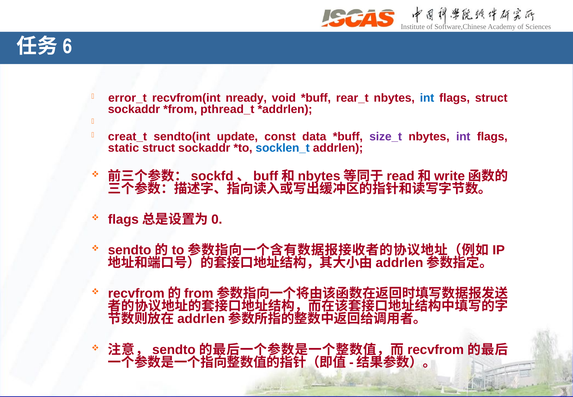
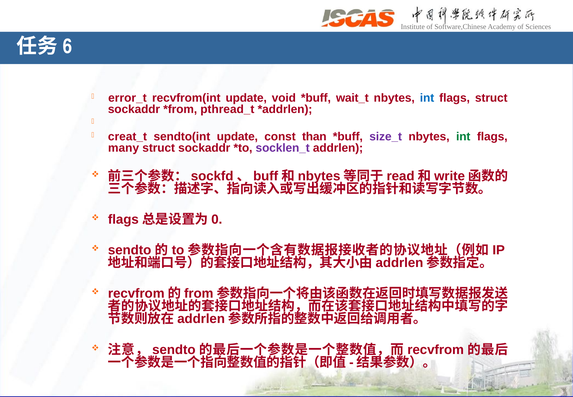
recvfrom(int nready: nready -> update (246, 98)
rear_t: rear_t -> wait_t (352, 98)
data: data -> than (314, 136)
int colour: purple -> green (463, 136)
static: static -> many (124, 148)
socklen_t colour: blue -> purple (283, 148)
